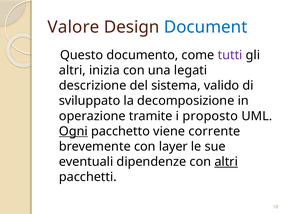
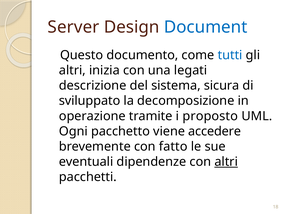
Valore: Valore -> Server (73, 27)
tutti colour: purple -> blue (230, 55)
valido: valido -> sicura (222, 85)
Ogni underline: present -> none (73, 131)
corrente: corrente -> accedere (215, 131)
layer: layer -> fatto (173, 146)
